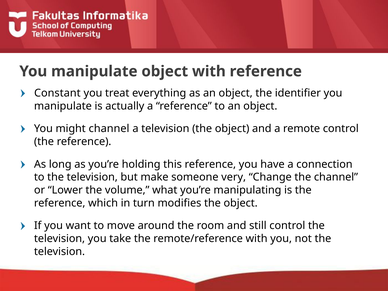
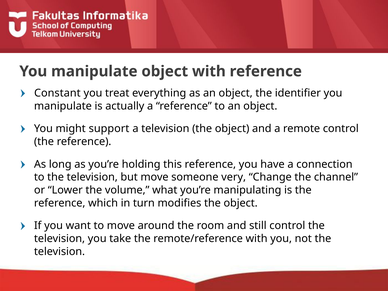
might channel: channel -> support (109, 129)
but make: make -> move (155, 177)
